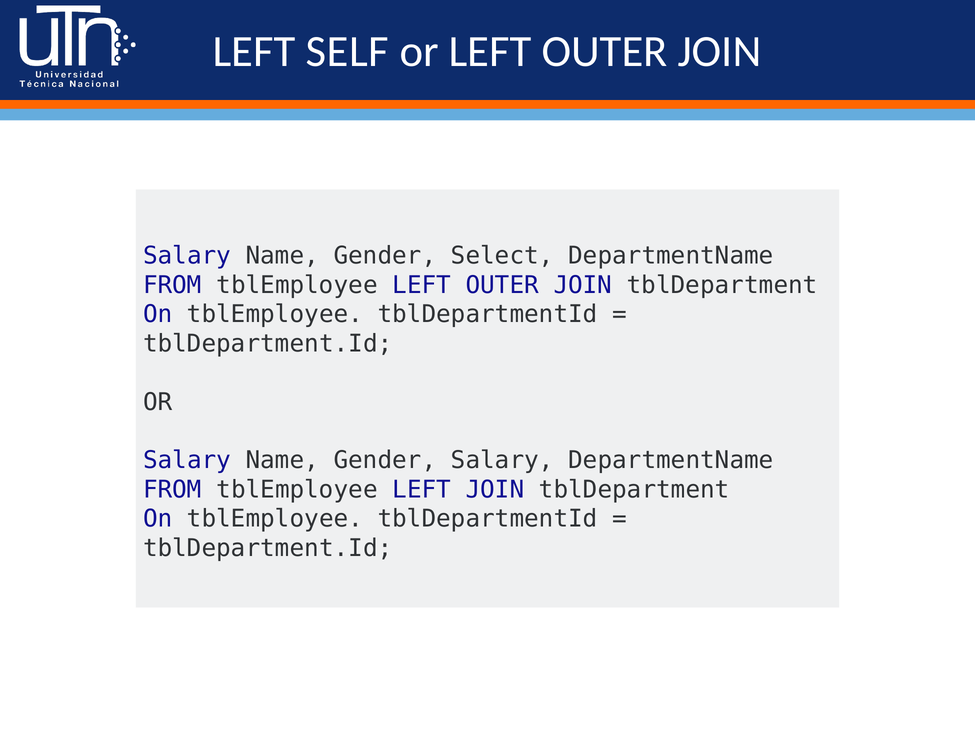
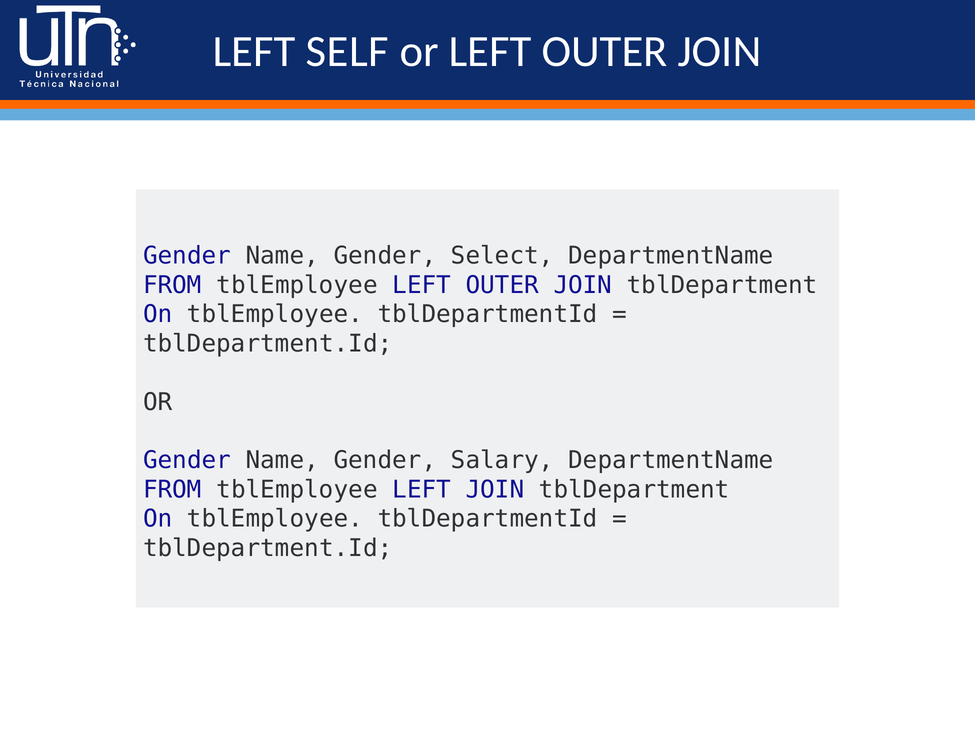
Salary: Salary -> Gender (187, 256)
Salary: Salary -> Gender (187, 461)
